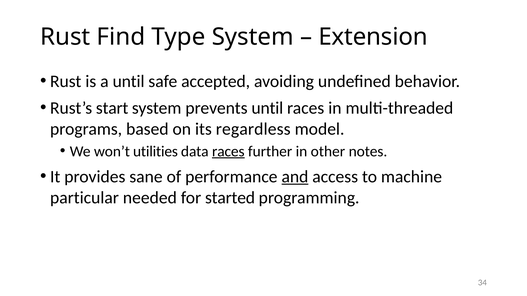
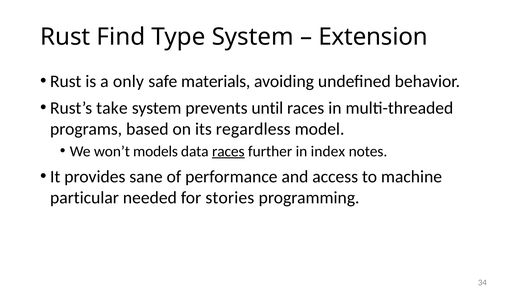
a until: until -> only (128, 81)
accepted: accepted -> materials (216, 81)
start: start -> take (112, 108)
utilities: utilities -> models (156, 152)
other: other -> index (328, 152)
and underline: present -> none (295, 177)
started: started -> stories (230, 198)
